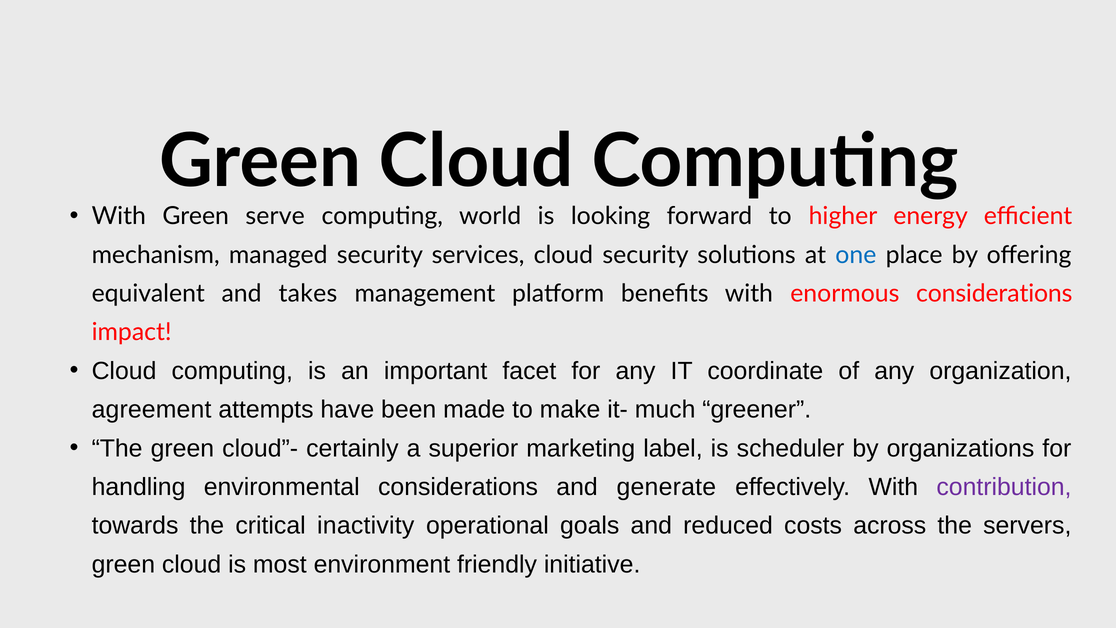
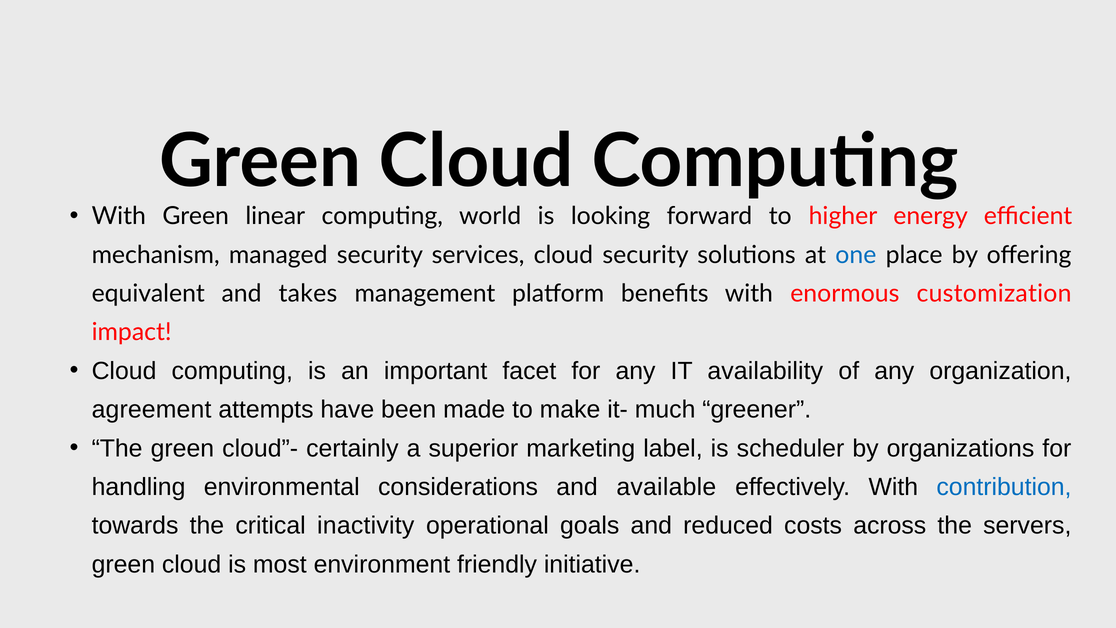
serve: serve -> linear (275, 216)
enormous considerations: considerations -> customization (994, 293)
coordinate: coordinate -> availability (765, 371)
generate: generate -> available (666, 487)
contribution colour: purple -> blue (1004, 487)
